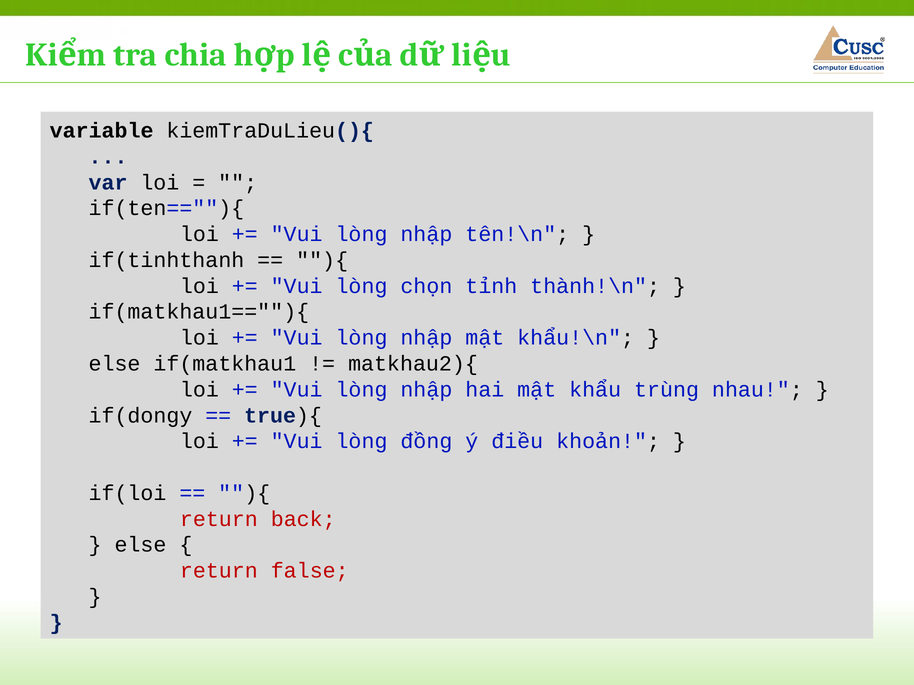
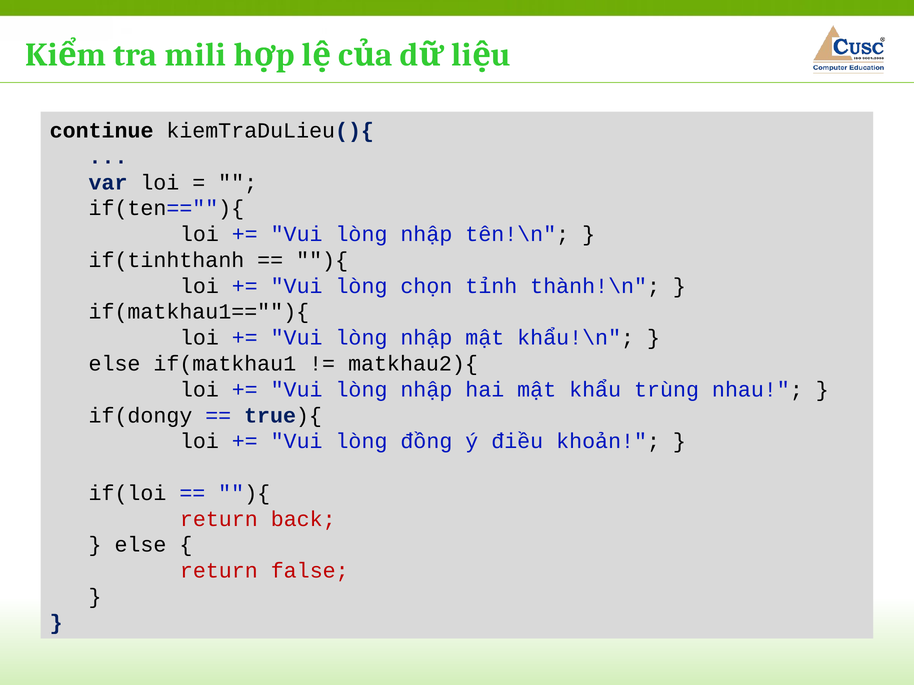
chia: chia -> mili (195, 55)
variable: variable -> continue (102, 131)
